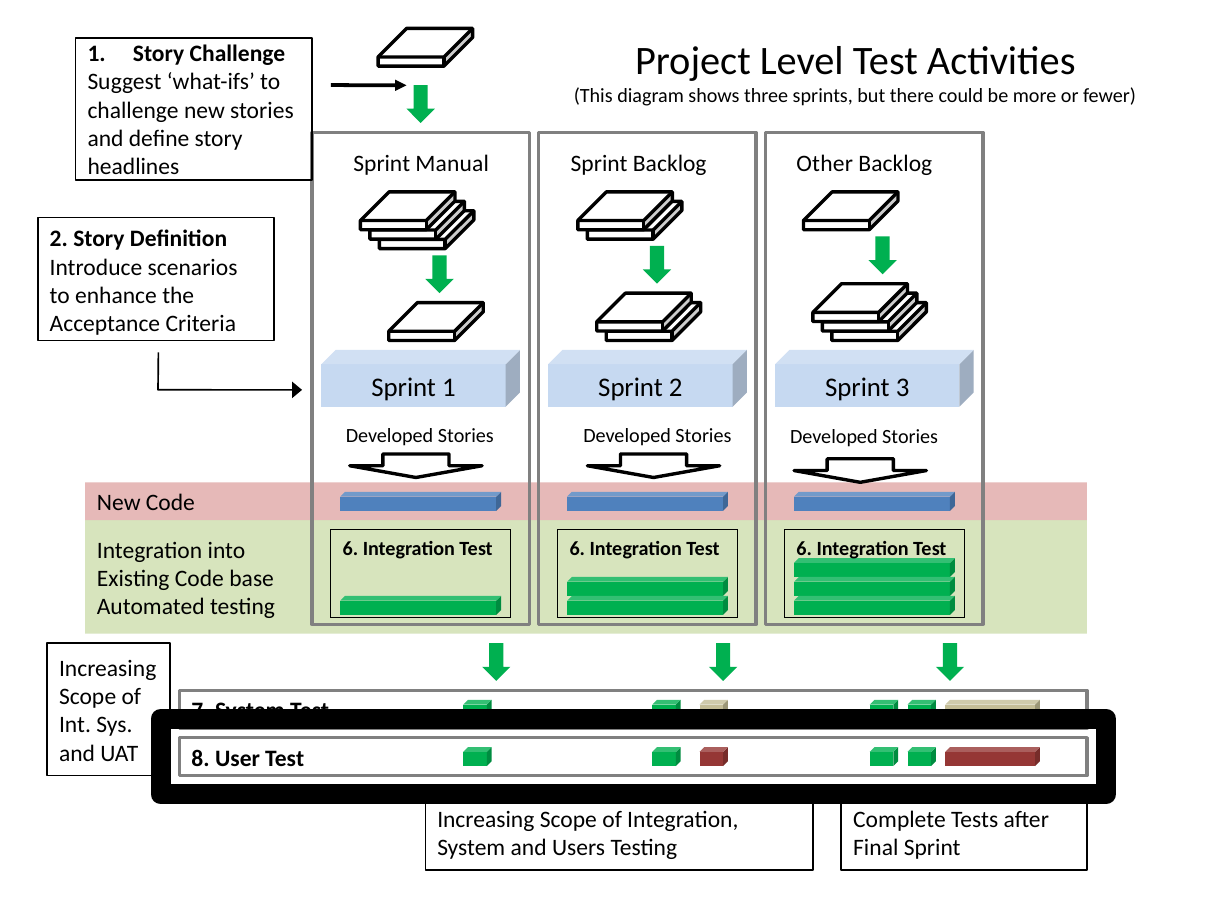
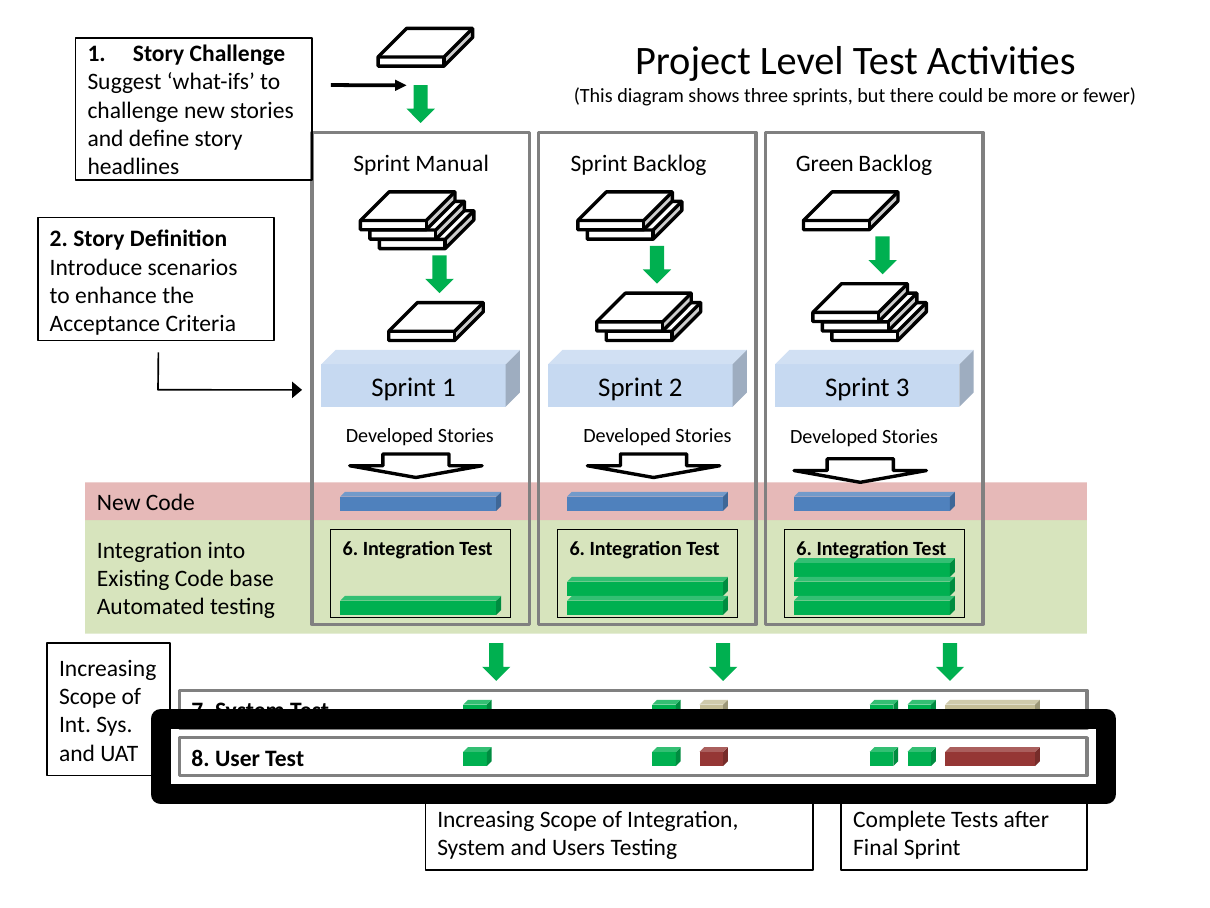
Other: Other -> Green (825, 164)
